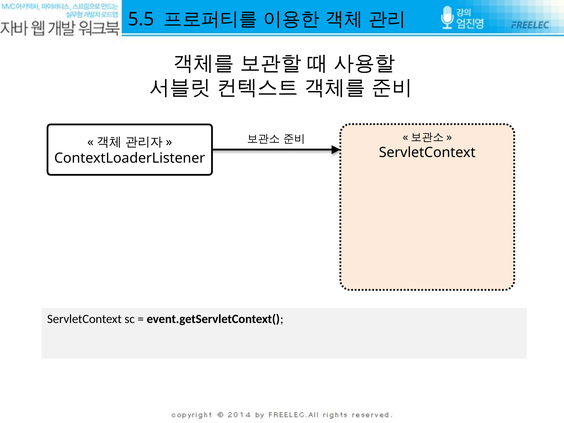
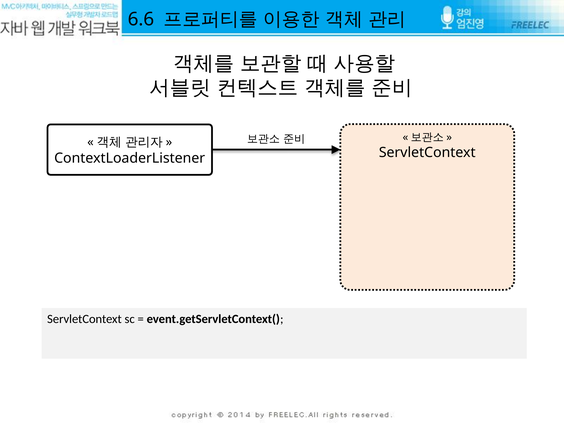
5.5: 5.5 -> 6.6 (141, 19)
